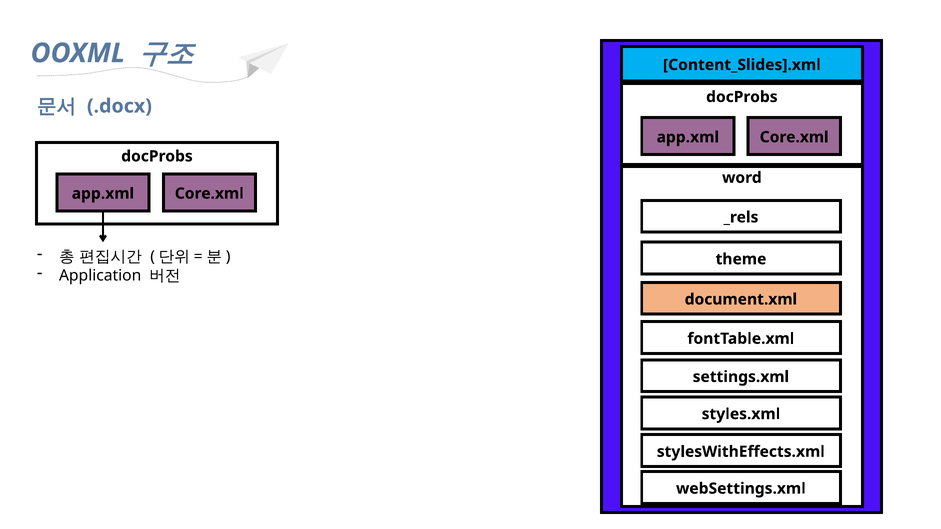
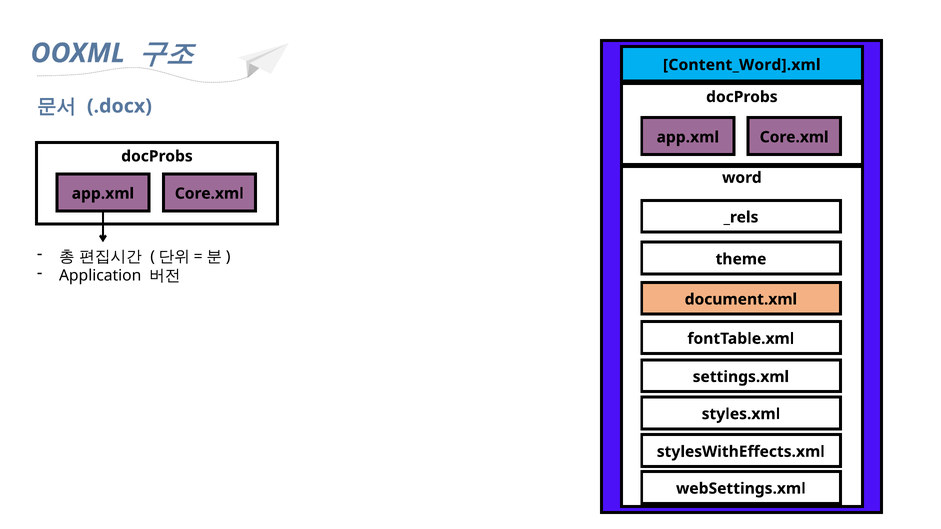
Content_Slides].xml: Content_Slides].xml -> Content_Word].xml (742, 65)
